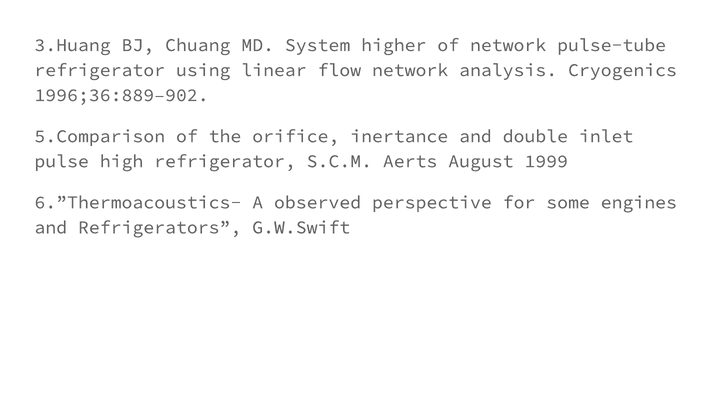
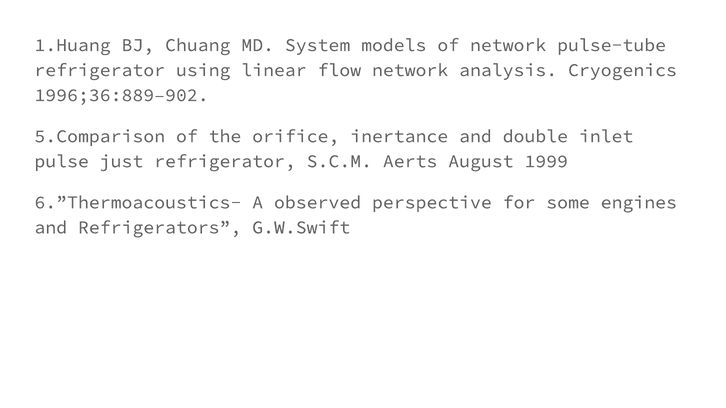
3.Huang: 3.Huang -> 1.Huang (73, 45)
higher: higher -> models (394, 45)
high: high -> just (122, 161)
